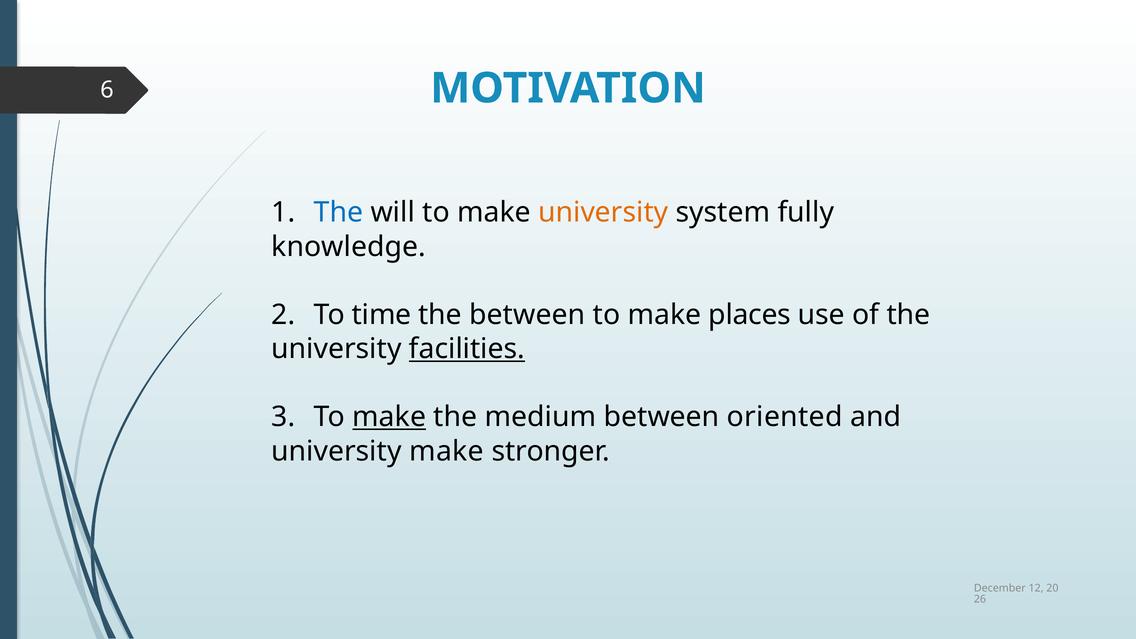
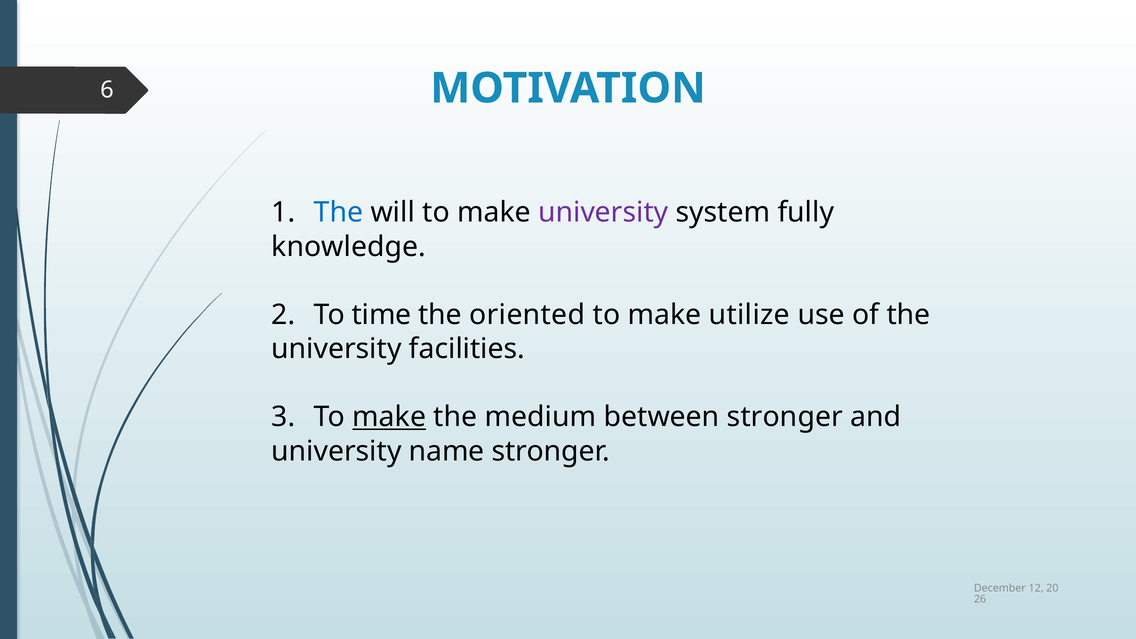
university colour: orange -> purple (603, 213)
the between: between -> oriented (527, 315)
places: places -> utilize (749, 315)
facilities underline: present -> none (467, 349)
between oriented: oriented -> stronger (785, 417)
university make: make -> name (447, 451)
